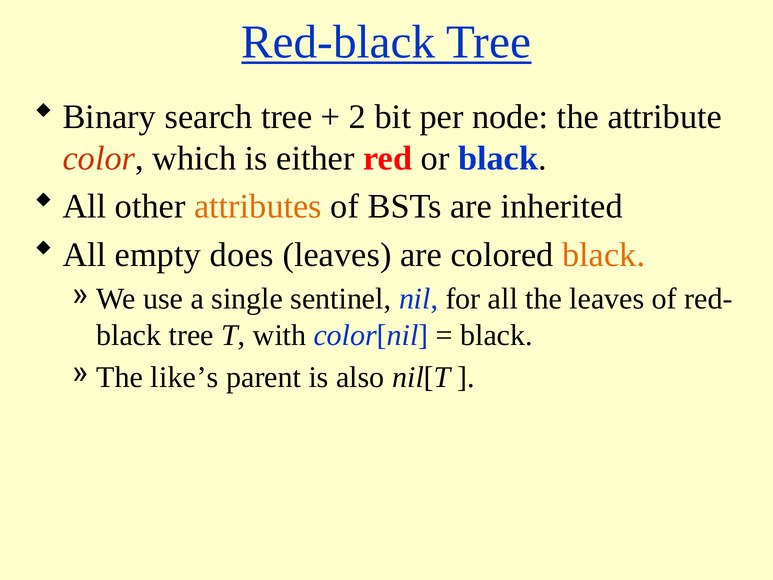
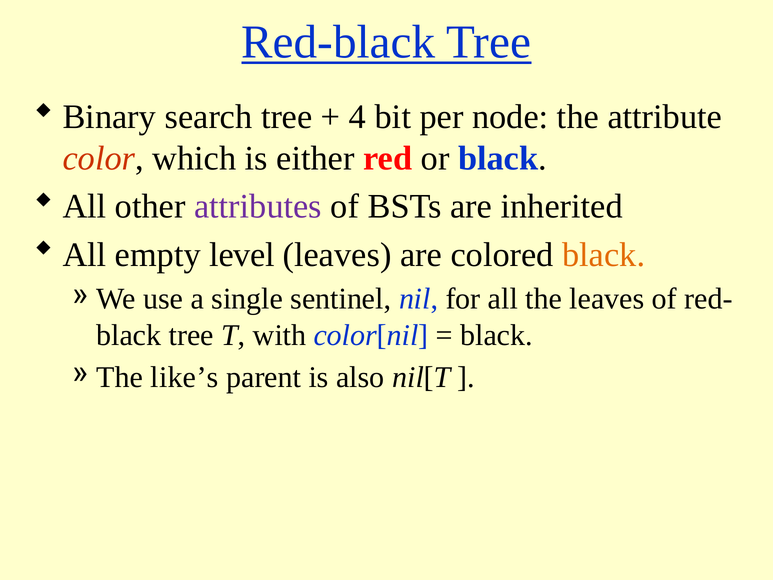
2: 2 -> 4 (358, 117)
attributes colour: orange -> purple (258, 206)
does: does -> level (242, 255)
